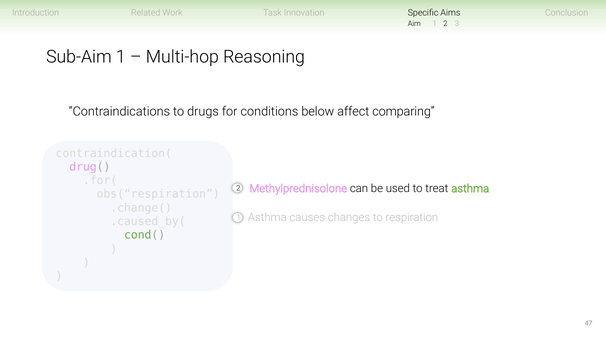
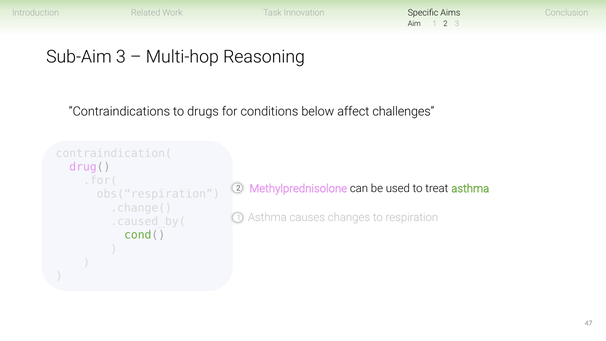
Sub-Aim 1: 1 -> 3 (121, 57)
comparing: comparing -> challenges (403, 112)
